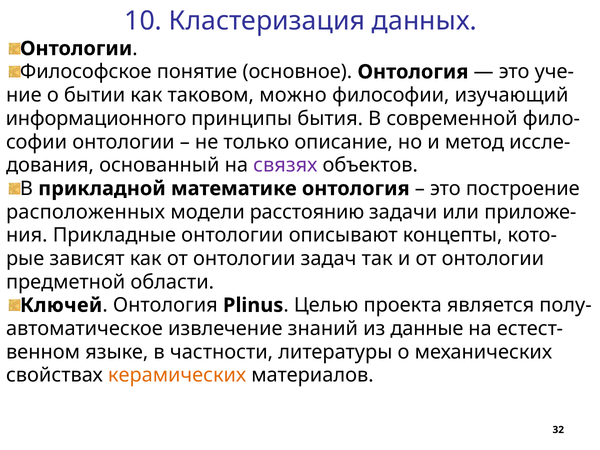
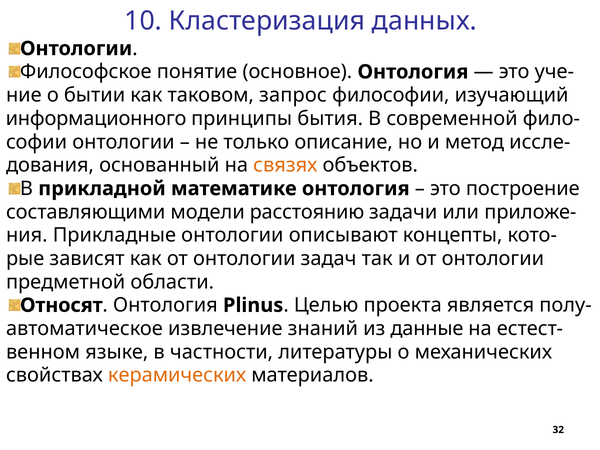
можно: можно -> запрос (293, 95)
связях colour: purple -> orange (285, 165)
расположенных: расположенных -> составляющими (86, 212)
Ключей: Ключей -> Относят (61, 305)
